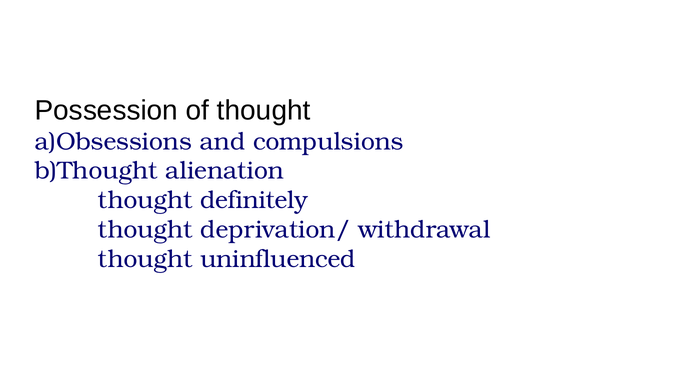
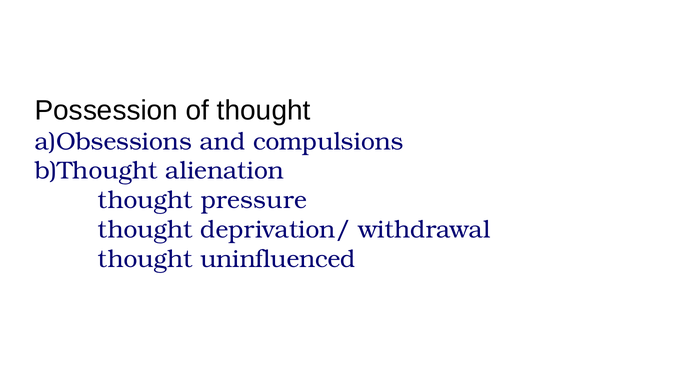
definitely: definitely -> pressure (254, 200)
